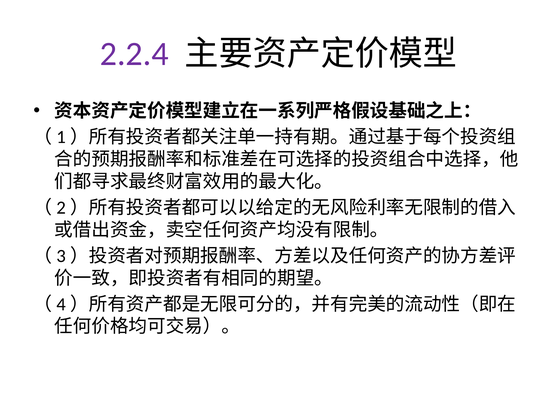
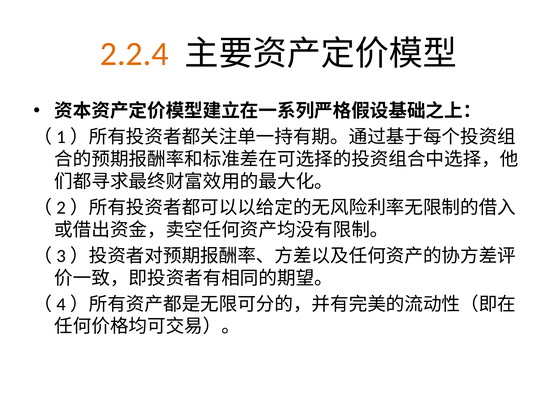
2.2.4 colour: purple -> orange (134, 54)
